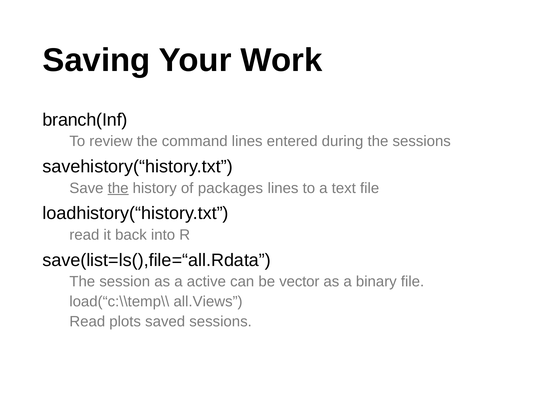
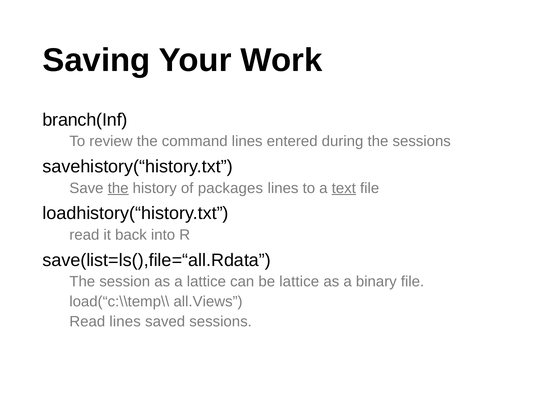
text underline: none -> present (344, 188)
a active: active -> lattice (206, 282)
be vector: vector -> lattice (299, 282)
Read plots: plots -> lines (125, 322)
